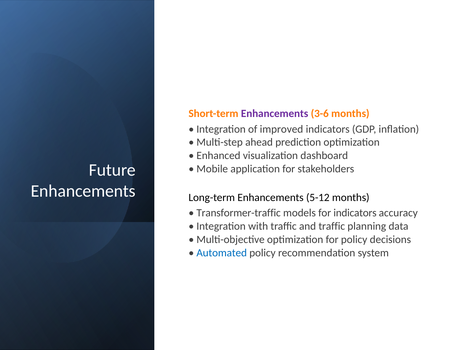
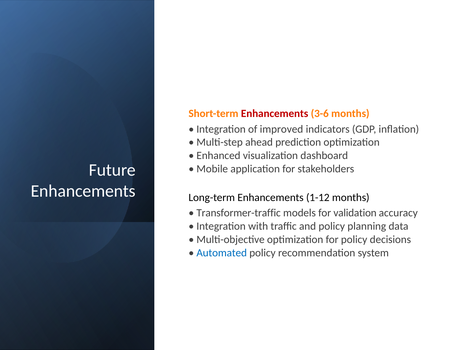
Enhancements colour: purple -> red (275, 113)
5-12: 5-12 -> 1-12 (318, 197)
for indicators: indicators -> validation (355, 213)
and traffic: traffic -> policy (332, 226)
